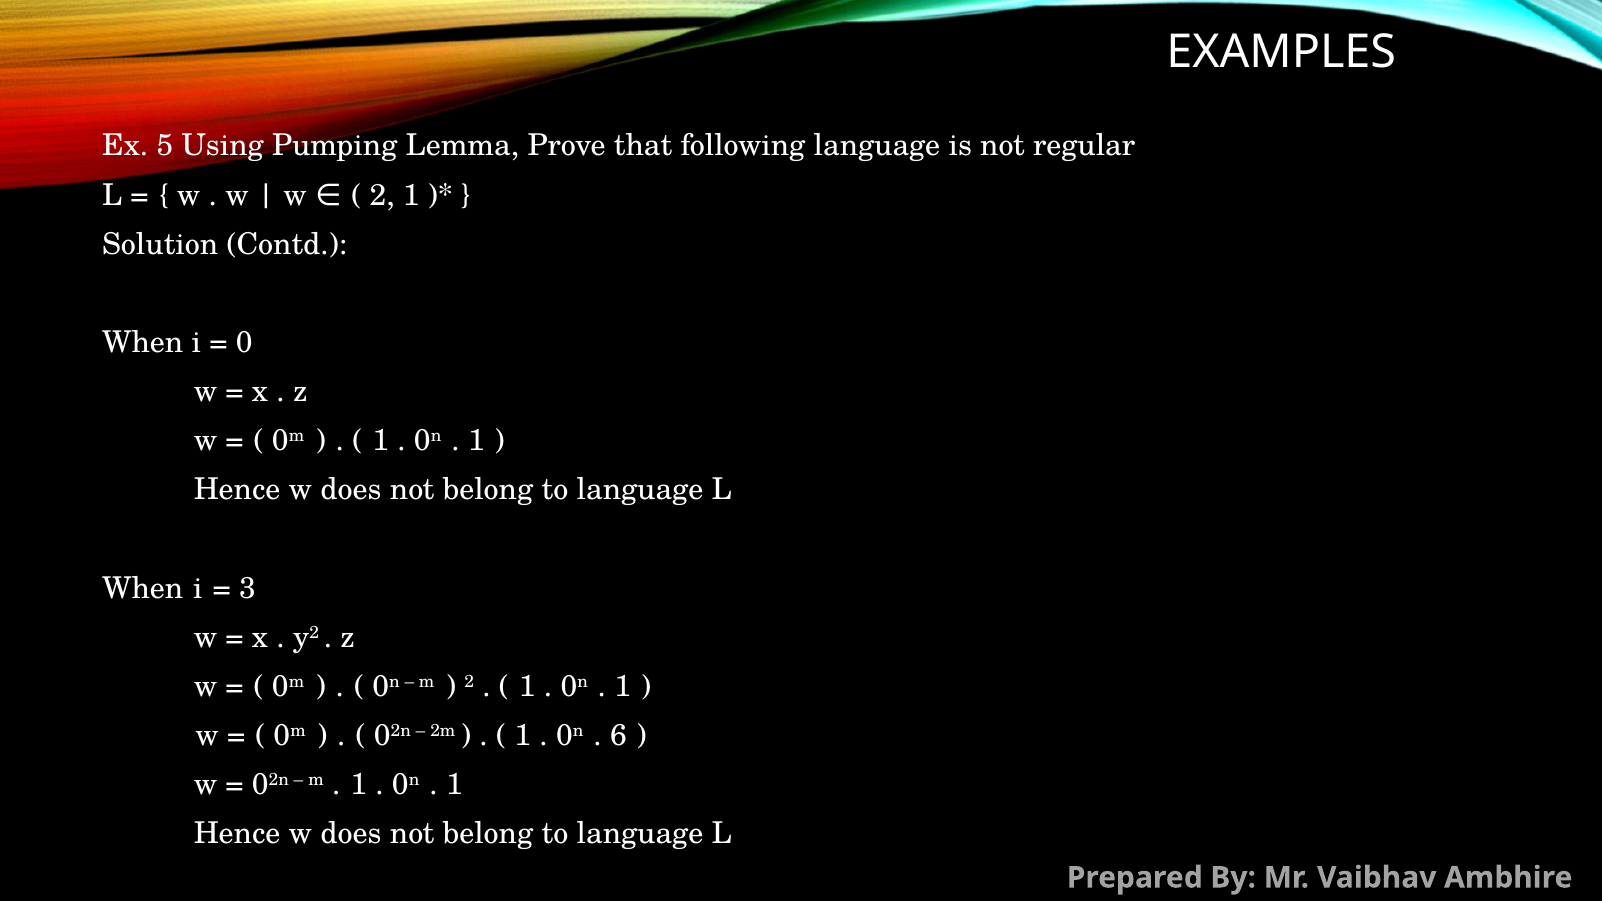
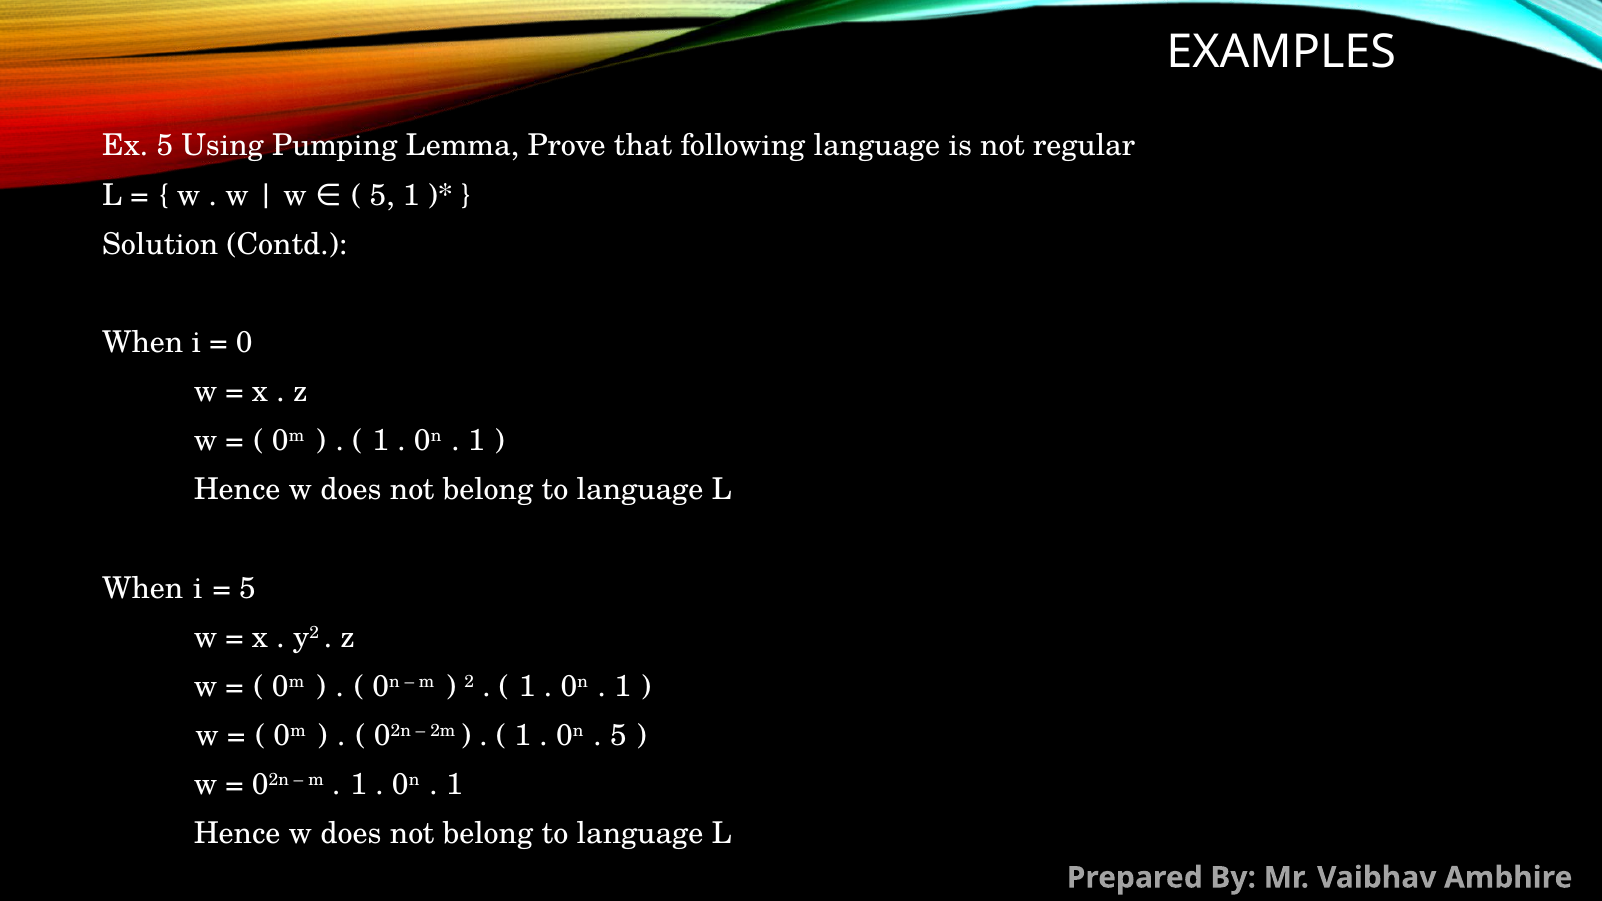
2: 2 -> 5 (382, 195)
3: 3 -> 5 (248, 588)
6: 6 -> 5 (618, 736)
